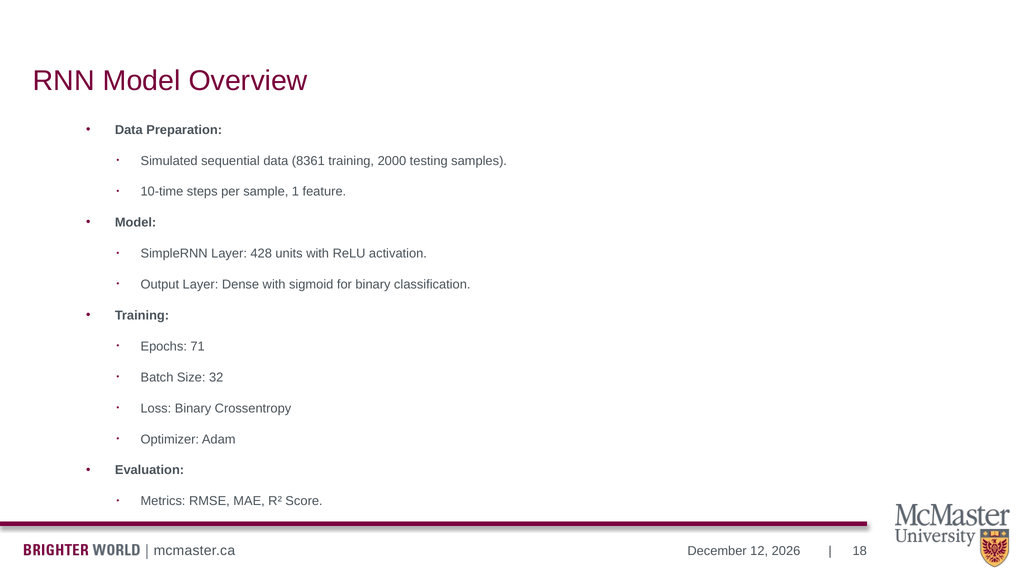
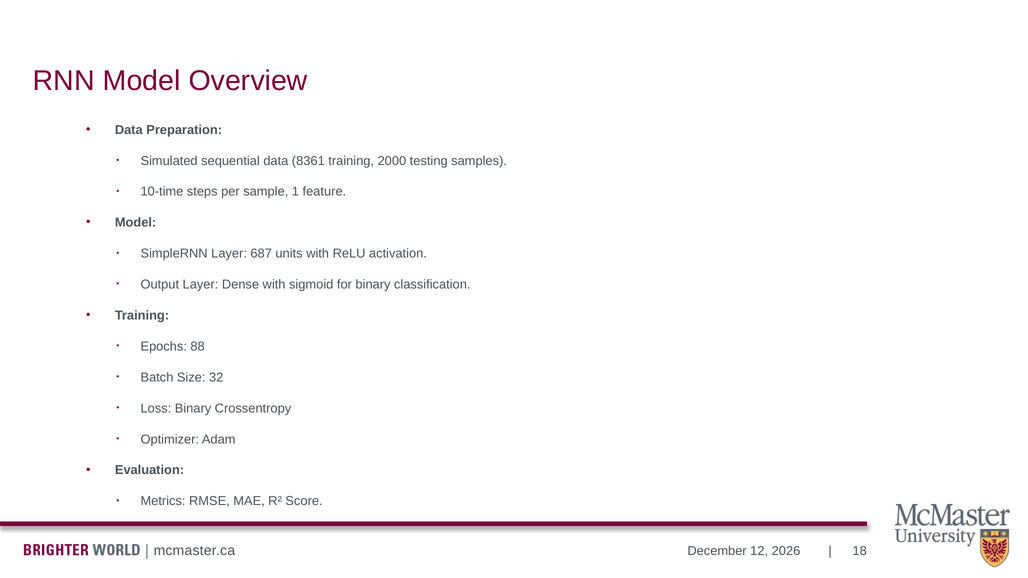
428: 428 -> 687 (261, 254)
71: 71 -> 88 (198, 347)
